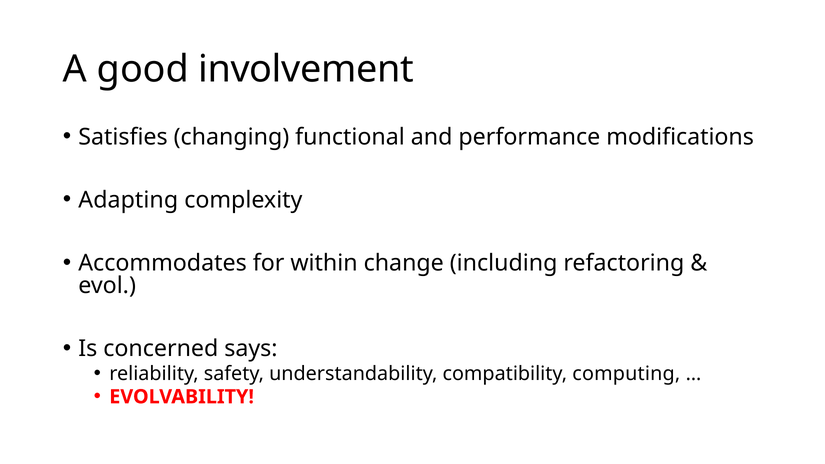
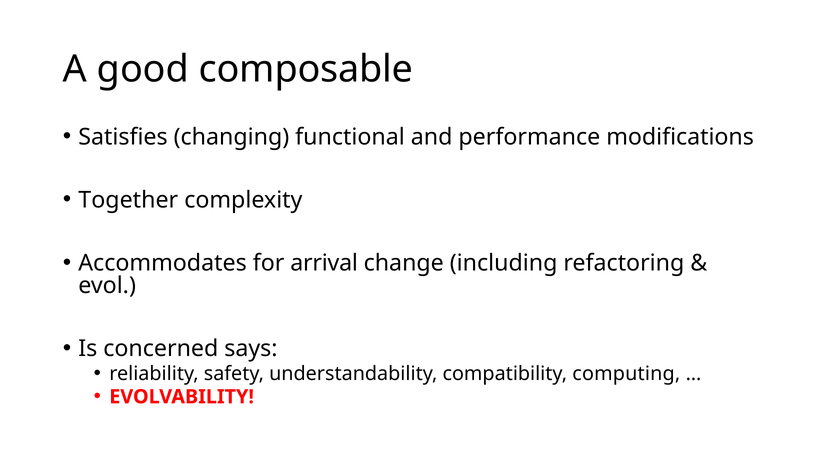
involvement: involvement -> composable (306, 69)
Adapting: Adapting -> Together (128, 200)
within: within -> arrival (324, 263)
